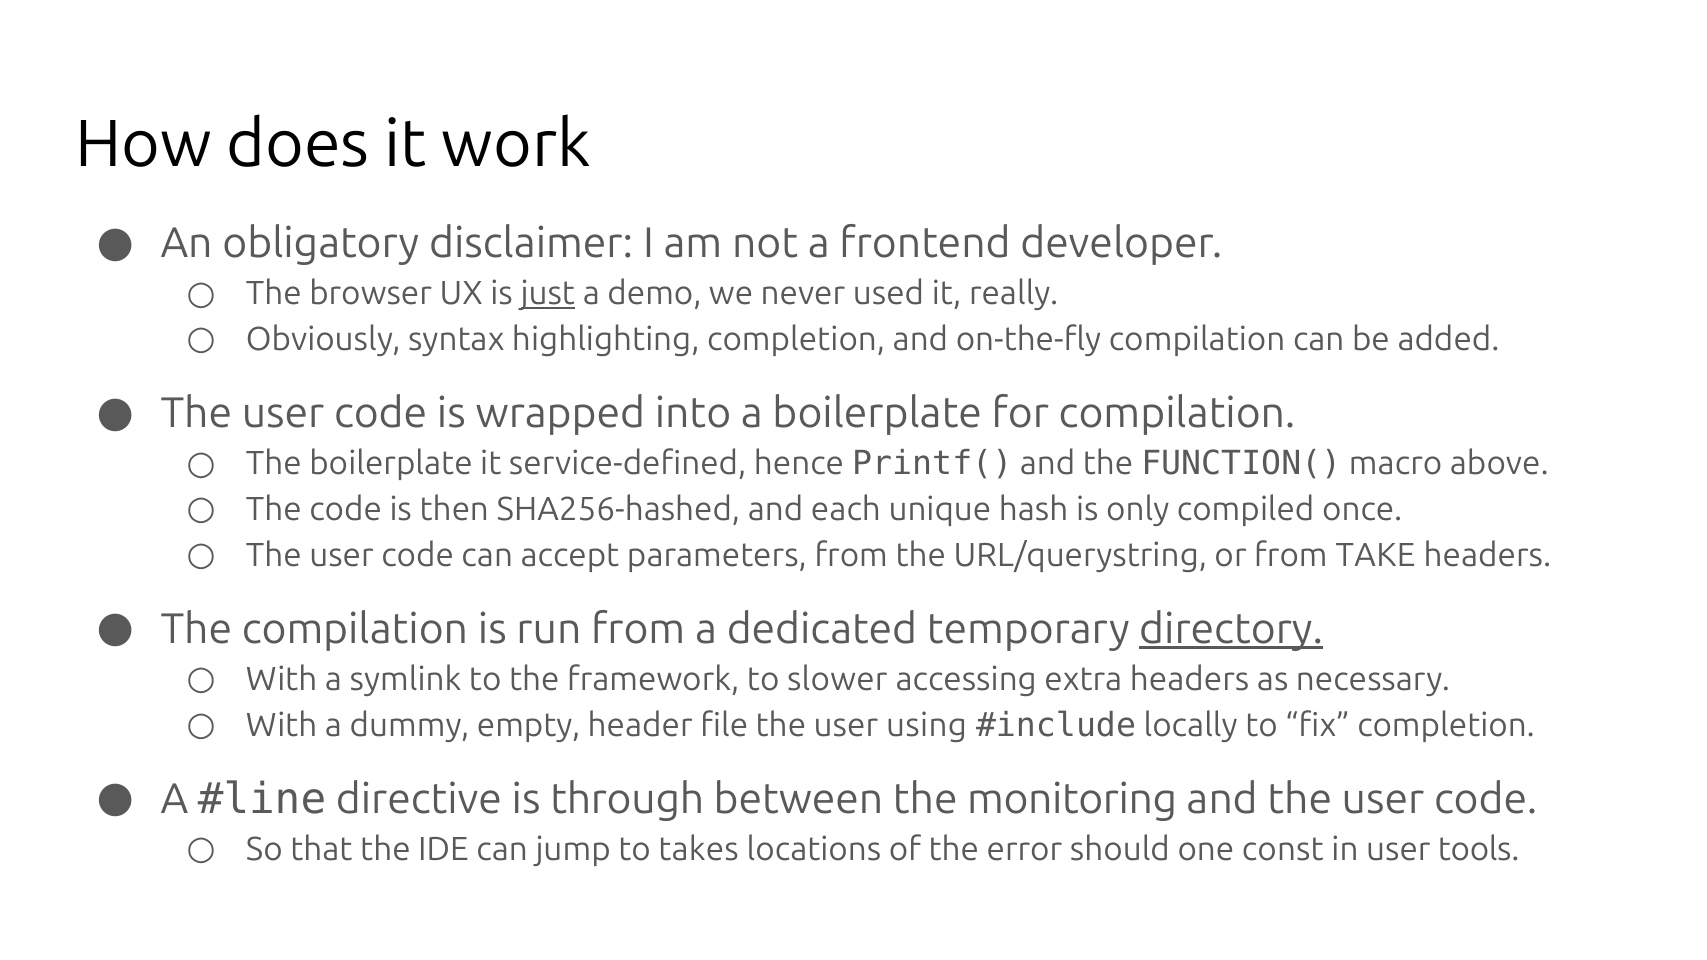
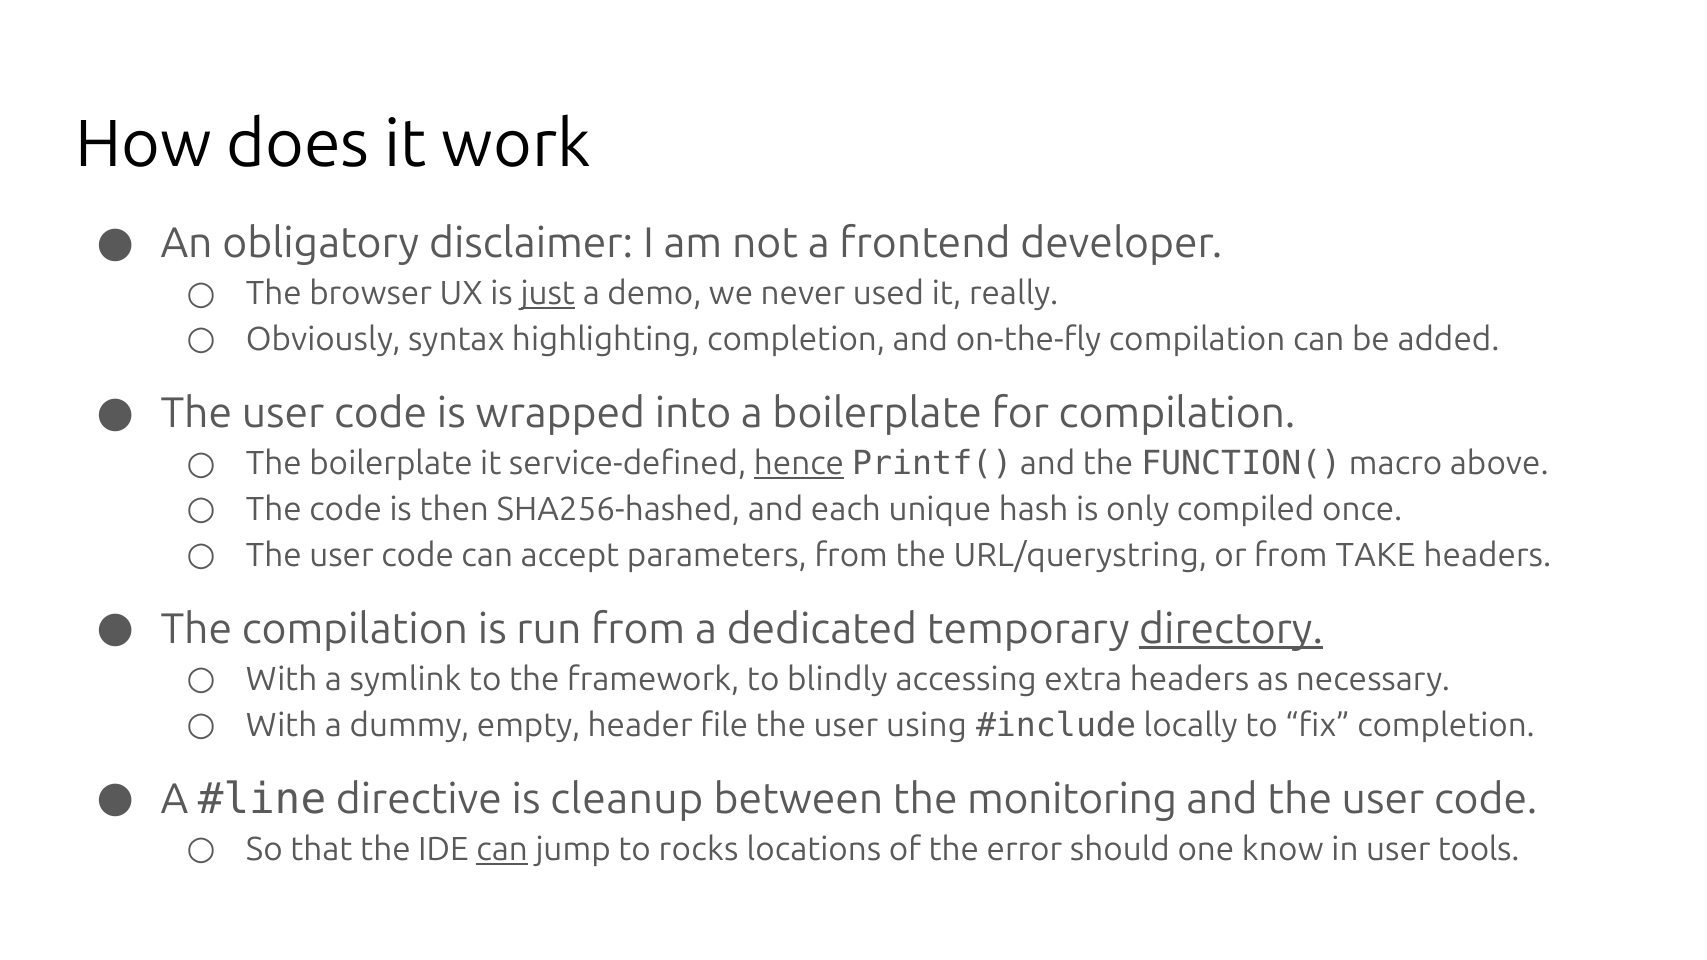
hence underline: none -> present (799, 464)
slower: slower -> blindly (837, 680)
through: through -> cleanup (627, 799)
can underline: none -> present (502, 850)
takes: takes -> rocks (699, 850)
const: const -> know (1283, 850)
